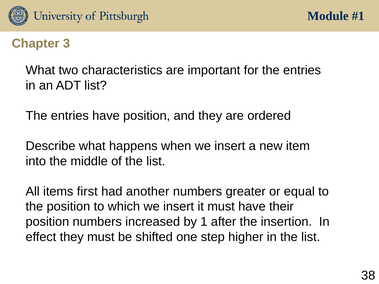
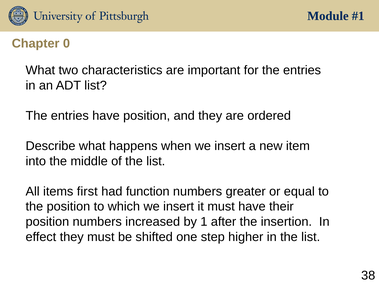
3: 3 -> 0 (66, 44)
another: another -> function (148, 192)
